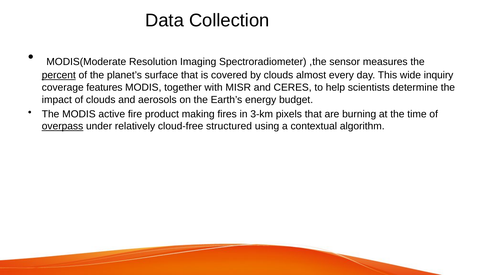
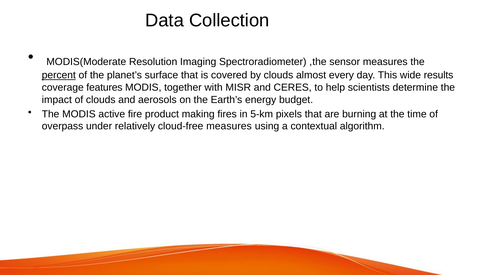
inquiry: inquiry -> results (439, 75)
3-km: 3-km -> 5-km (262, 114)
overpass underline: present -> none (63, 126)
cloud-free structured: structured -> measures (229, 126)
